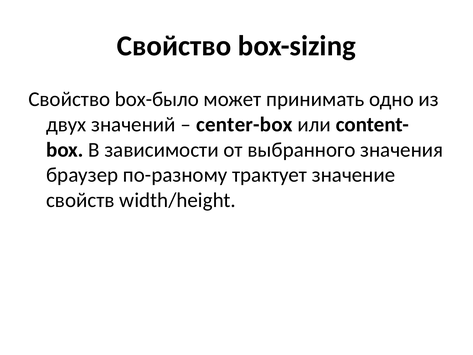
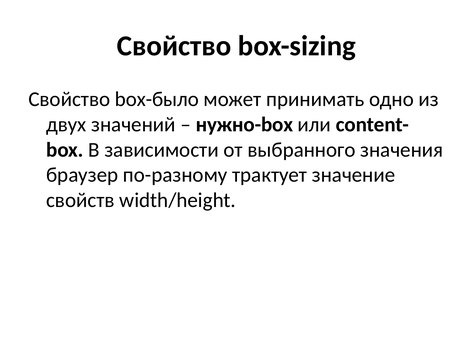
center-box: center-box -> нужно-box (244, 124)
